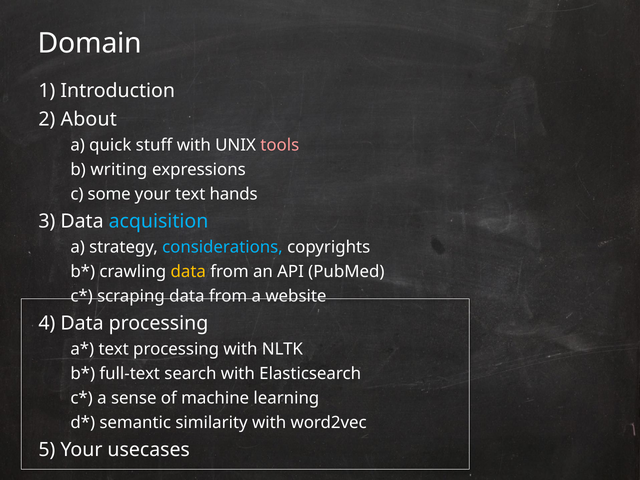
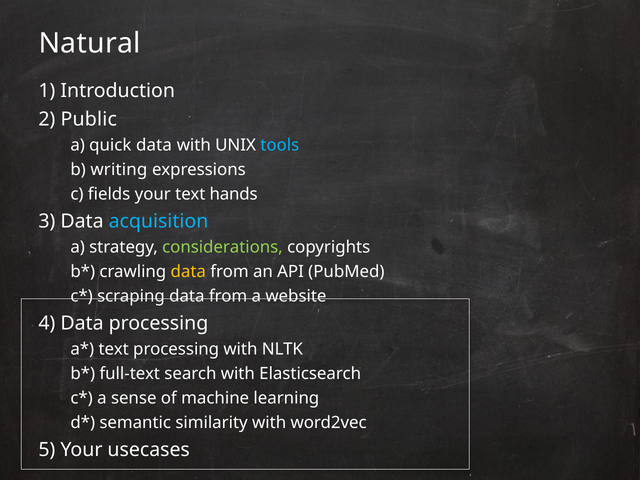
Domain: Domain -> Natural (90, 44)
About: About -> Public (89, 119)
quick stuff: stuff -> data (154, 145)
tools colour: pink -> light blue (280, 145)
some: some -> fields (109, 194)
considerations colour: light blue -> light green (222, 247)
